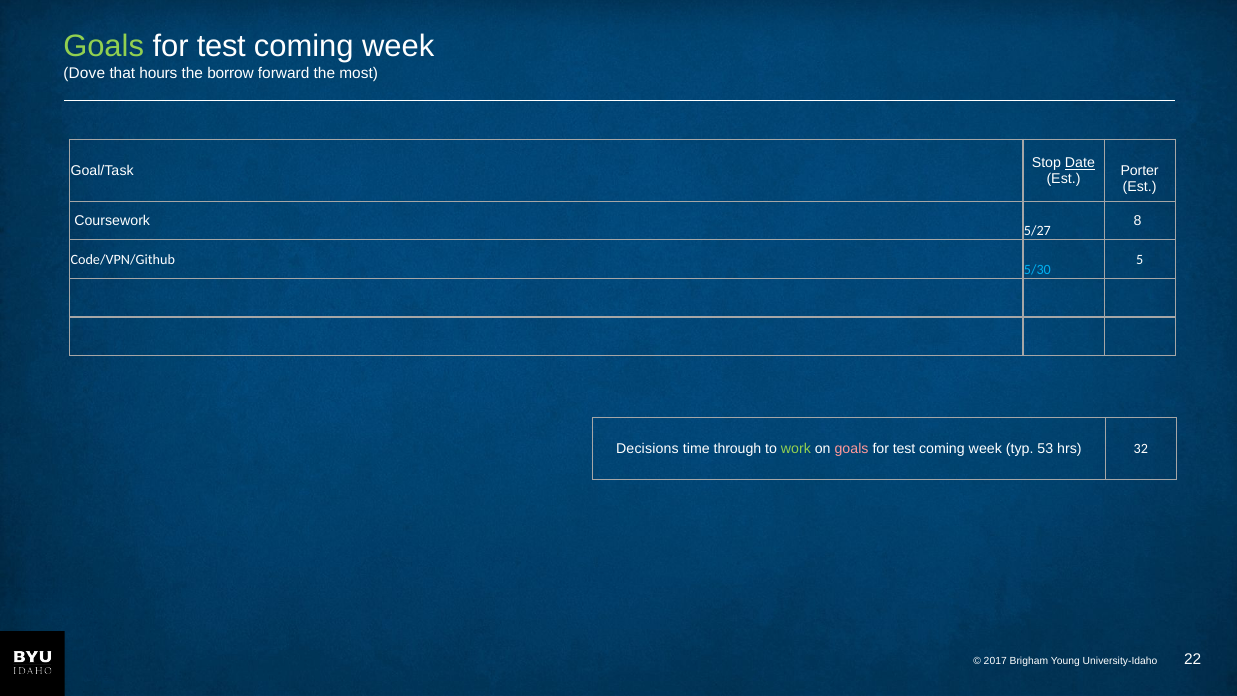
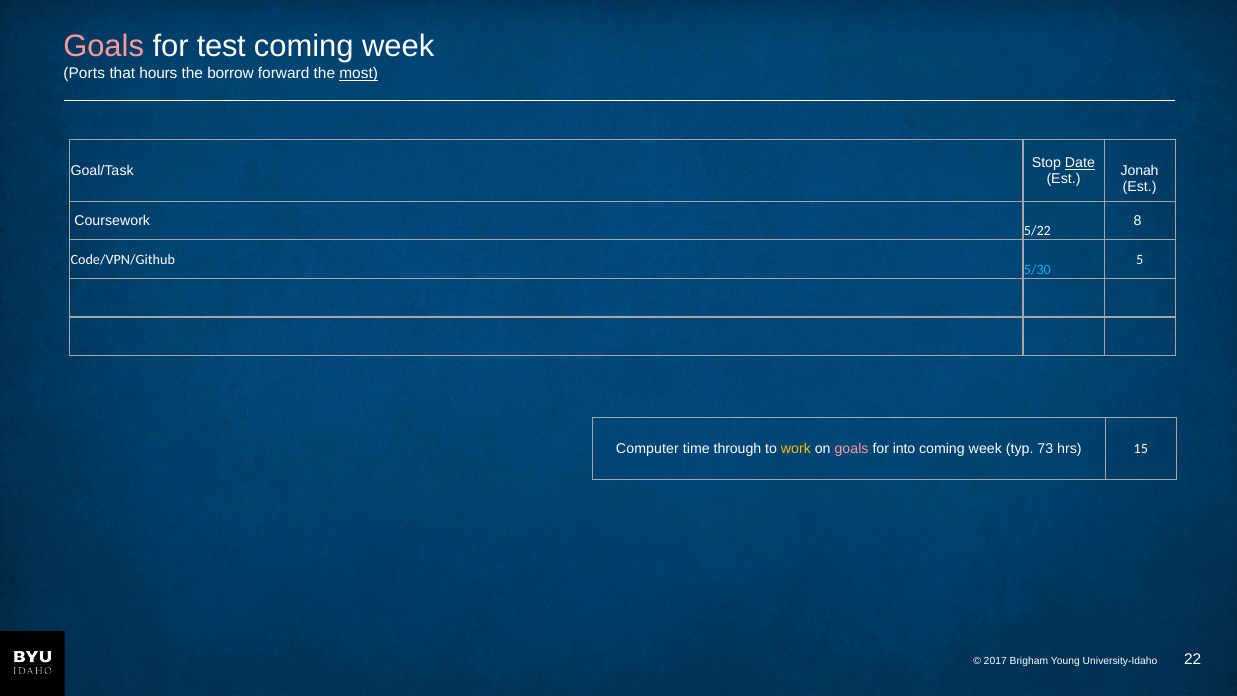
Goals colour: light green -> pink (104, 47)
Dove: Dove -> Ports (84, 73)
most underline: none -> present (359, 73)
Porter: Porter -> Jonah (1140, 171)
5/27: 5/27 -> 5/22 (1037, 231)
Decisions: Decisions -> Computer (647, 449)
work colour: light green -> yellow (796, 449)
test: test -> into (904, 449)
53: 53 -> 73 (1045, 449)
32: 32 -> 15 (1141, 449)
